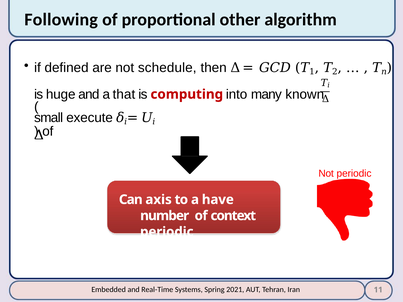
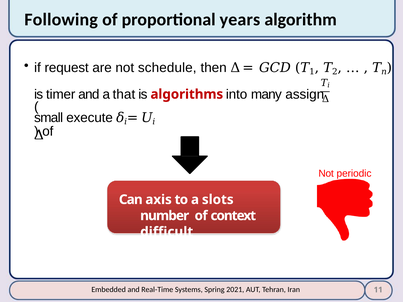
other: other -> years (240, 20)
defined: defined -> request (67, 68)
huge: huge -> timer (61, 94)
computing: computing -> algorithms (187, 94)
known: known -> assign (305, 94)
have: have -> slots (218, 200)
periodic: periodic -> difficult (167, 232)
